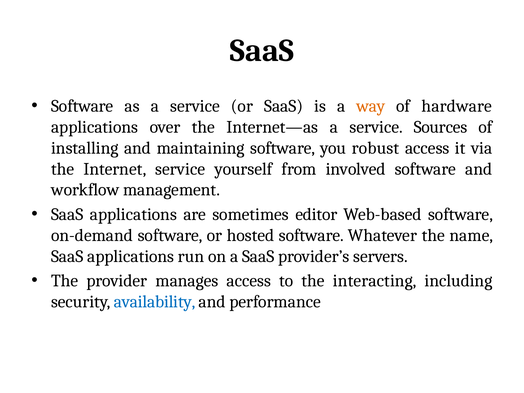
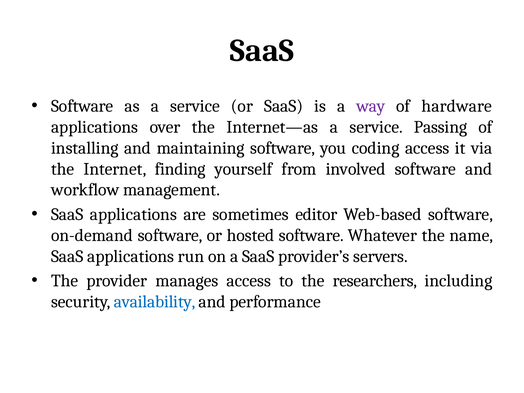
way colour: orange -> purple (371, 106)
Sources: Sources -> Passing (440, 127)
robust: robust -> coding (376, 148)
Internet service: service -> finding (180, 169)
interacting: interacting -> researchers (375, 281)
